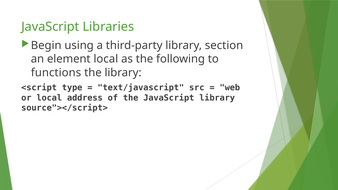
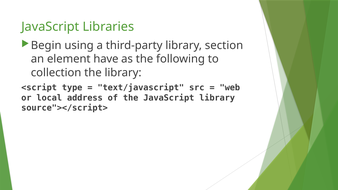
element local: local -> have (106, 59)
functions: functions -> collection (56, 73)
